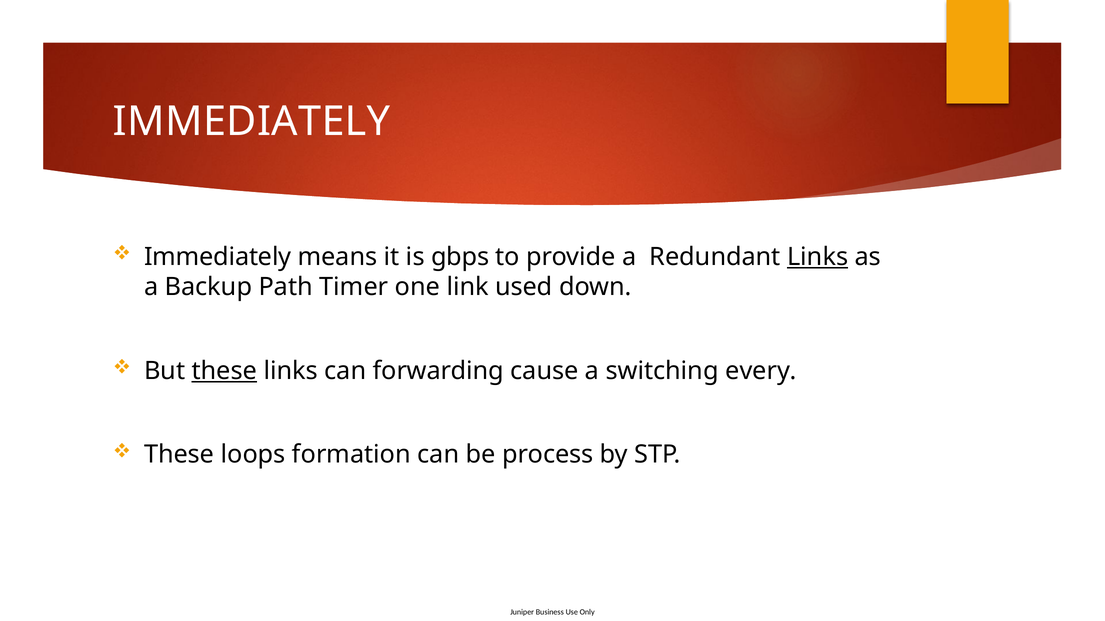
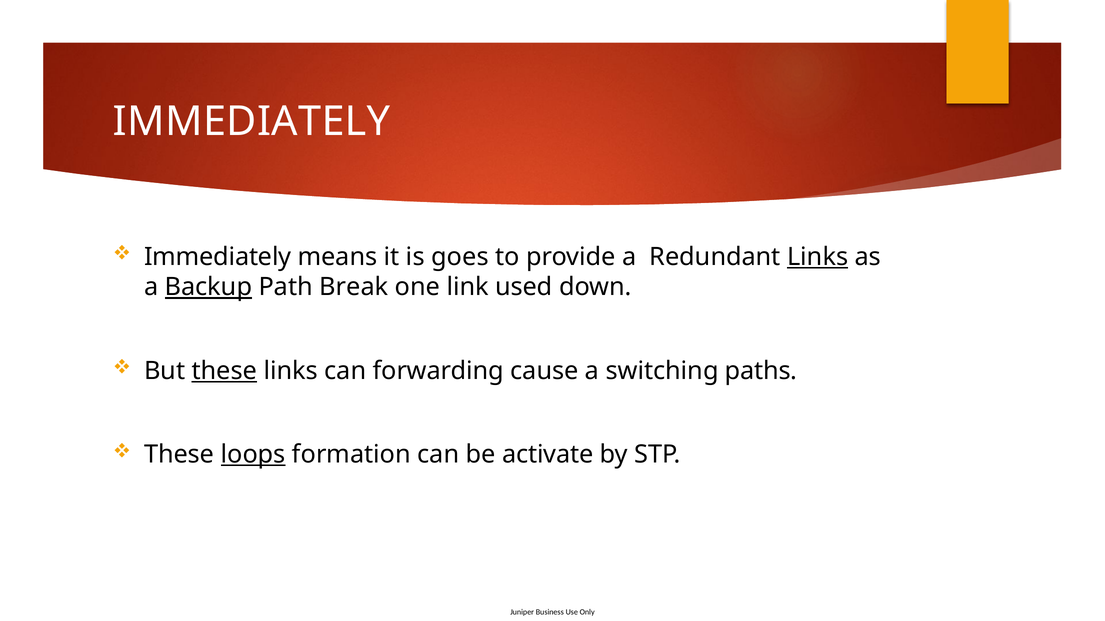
gbps: gbps -> goes (460, 257)
Backup underline: none -> present (208, 287)
Timer: Timer -> Break (354, 287)
every: every -> paths (761, 371)
loops underline: none -> present (253, 455)
process: process -> activate (548, 455)
